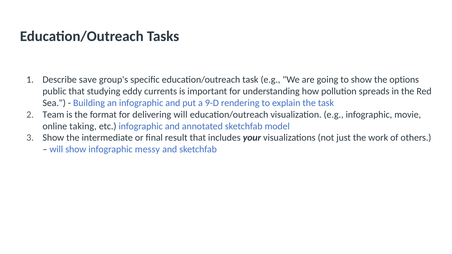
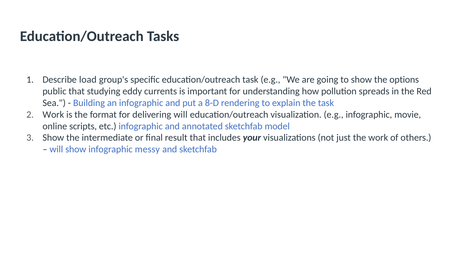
save: save -> load (88, 80)
9-D: 9-D -> 8-D (212, 103)
Team: Team -> Work (53, 115)
taking: taking -> scripts (83, 126)
